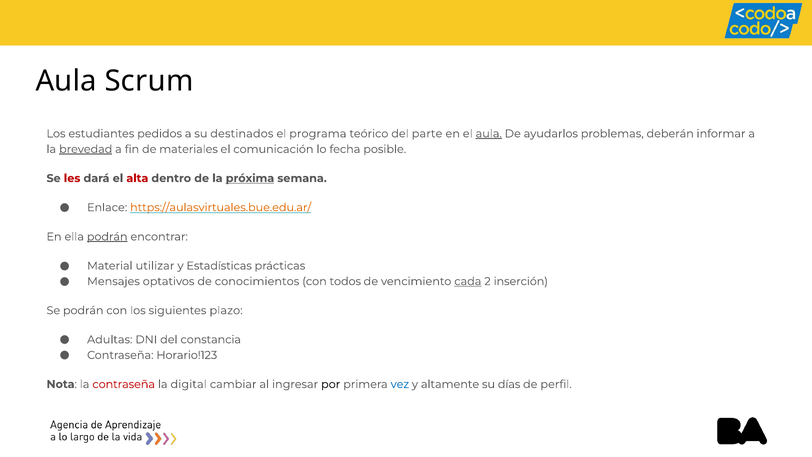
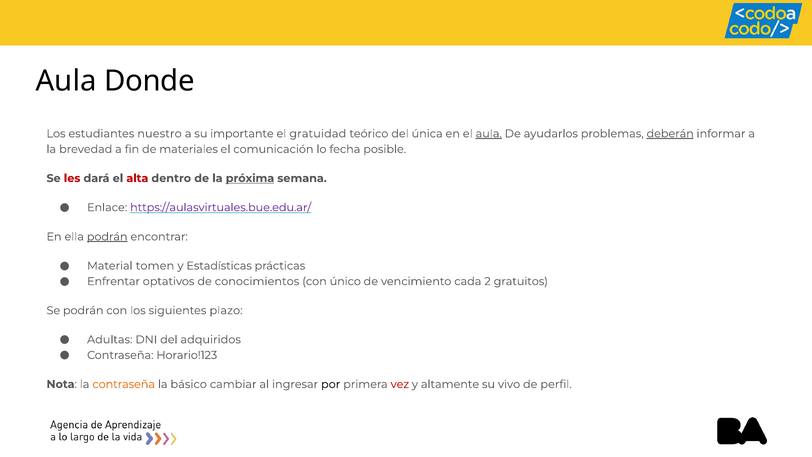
Scrum: Scrum -> Donde (149, 81)
pedidos: pedidos -> nuestro (159, 134)
destinados: destinados -> importante (242, 134)
programa: programa -> gratuidad (318, 134)
parte: parte -> única (427, 134)
deberán underline: none -> present (670, 134)
brevedad underline: present -> none (86, 149)
https://aulasvirtuales.bue.edu.ar/ colour: orange -> purple (221, 207)
utilizar: utilizar -> tomen (155, 266)
Mensajes: Mensajes -> Enfrentar (114, 281)
todos: todos -> único (345, 281)
cada underline: present -> none (468, 281)
inserción: inserción -> gratuitos (521, 281)
constancia: constancia -> adquiridos (211, 339)
contraseña colour: red -> orange (124, 384)
digital: digital -> básico (189, 384)
vez colour: blue -> red (400, 384)
días: días -> vivo (509, 384)
